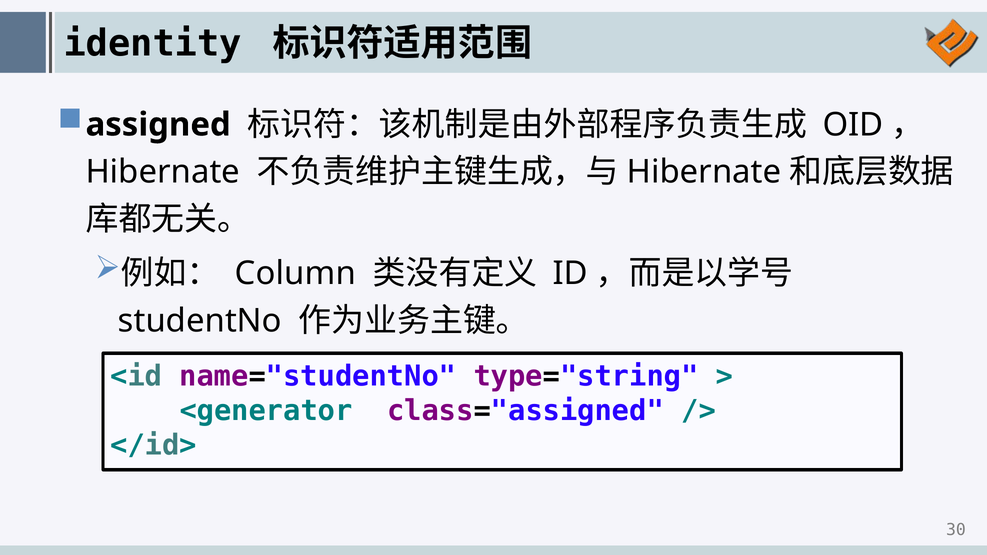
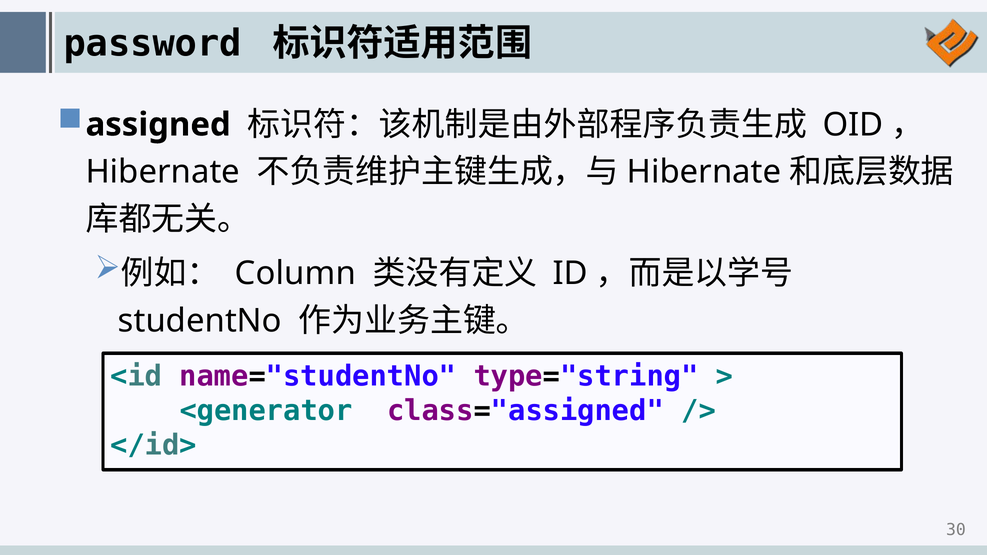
identity: identity -> password (153, 44)
